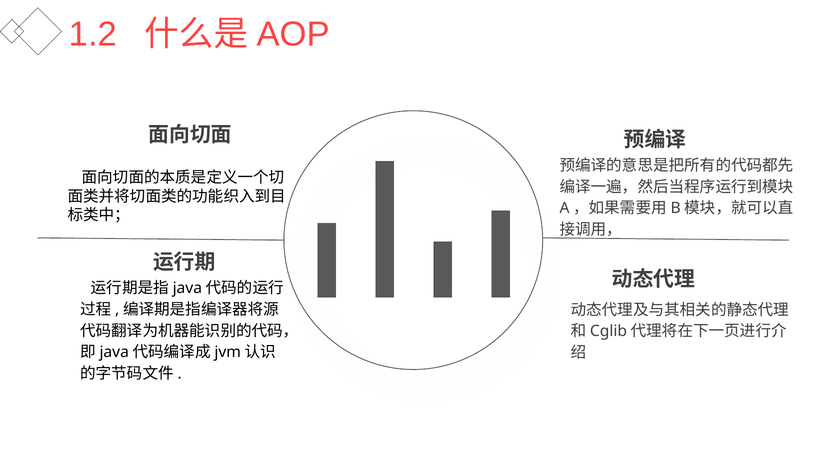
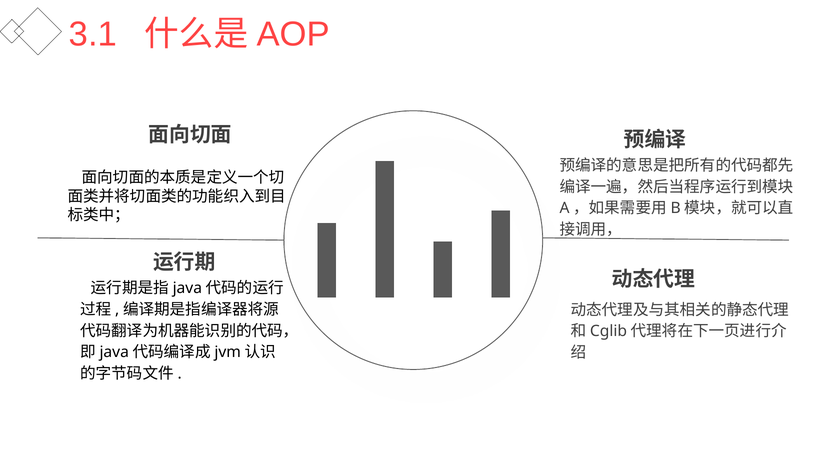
1.2: 1.2 -> 3.1 (93, 34)
